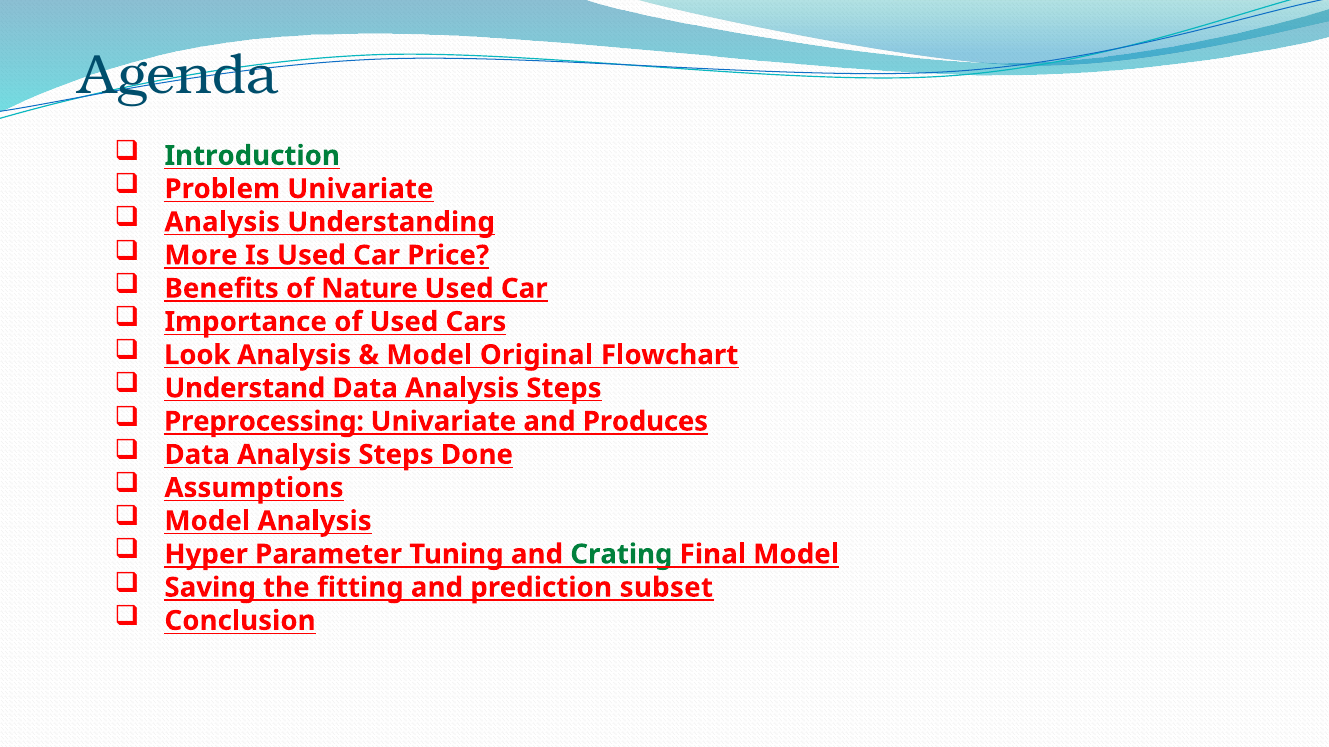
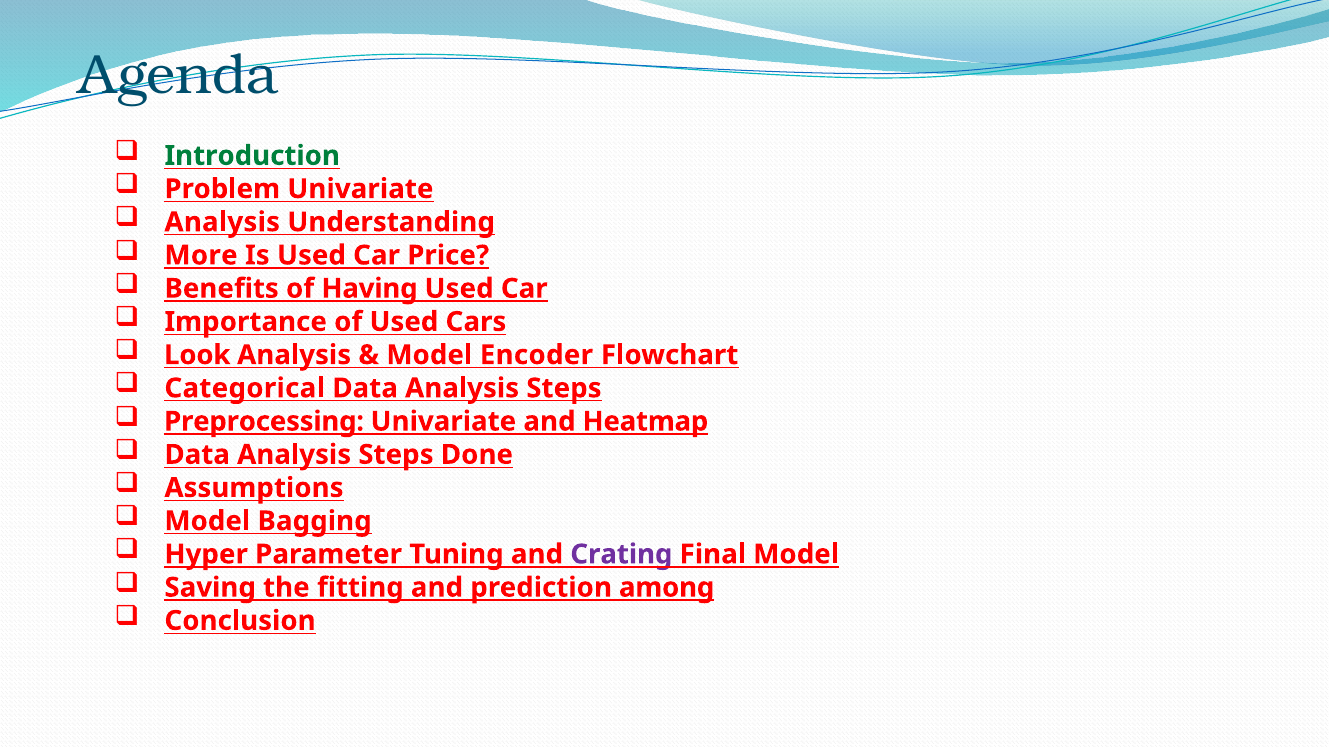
Nature: Nature -> Having (369, 289)
Original: Original -> Encoder (536, 355)
Understand: Understand -> Categorical (245, 388)
Produces: Produces -> Heatmap (645, 422)
Model Analysis: Analysis -> Bagging (315, 521)
Crating colour: green -> purple (621, 555)
subset: subset -> among (667, 588)
